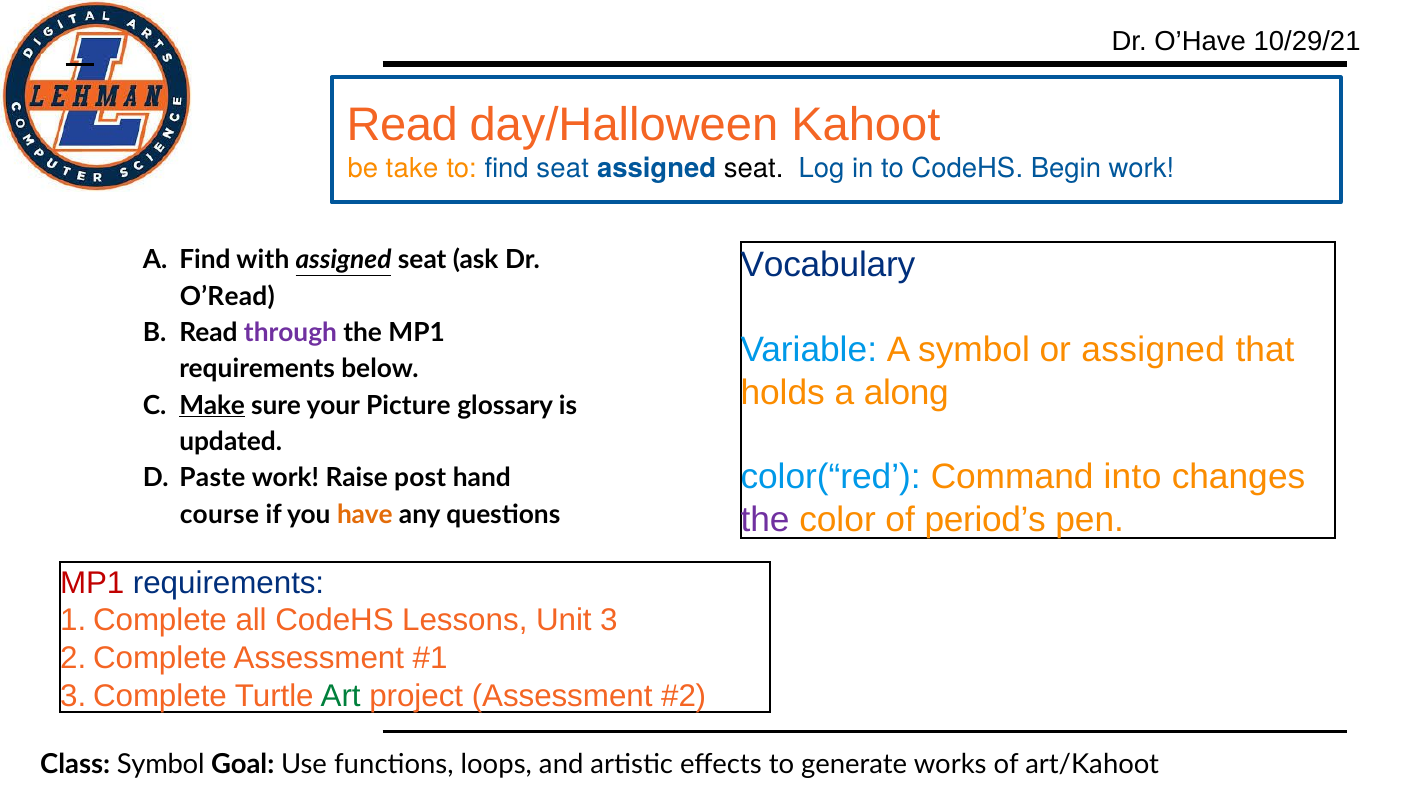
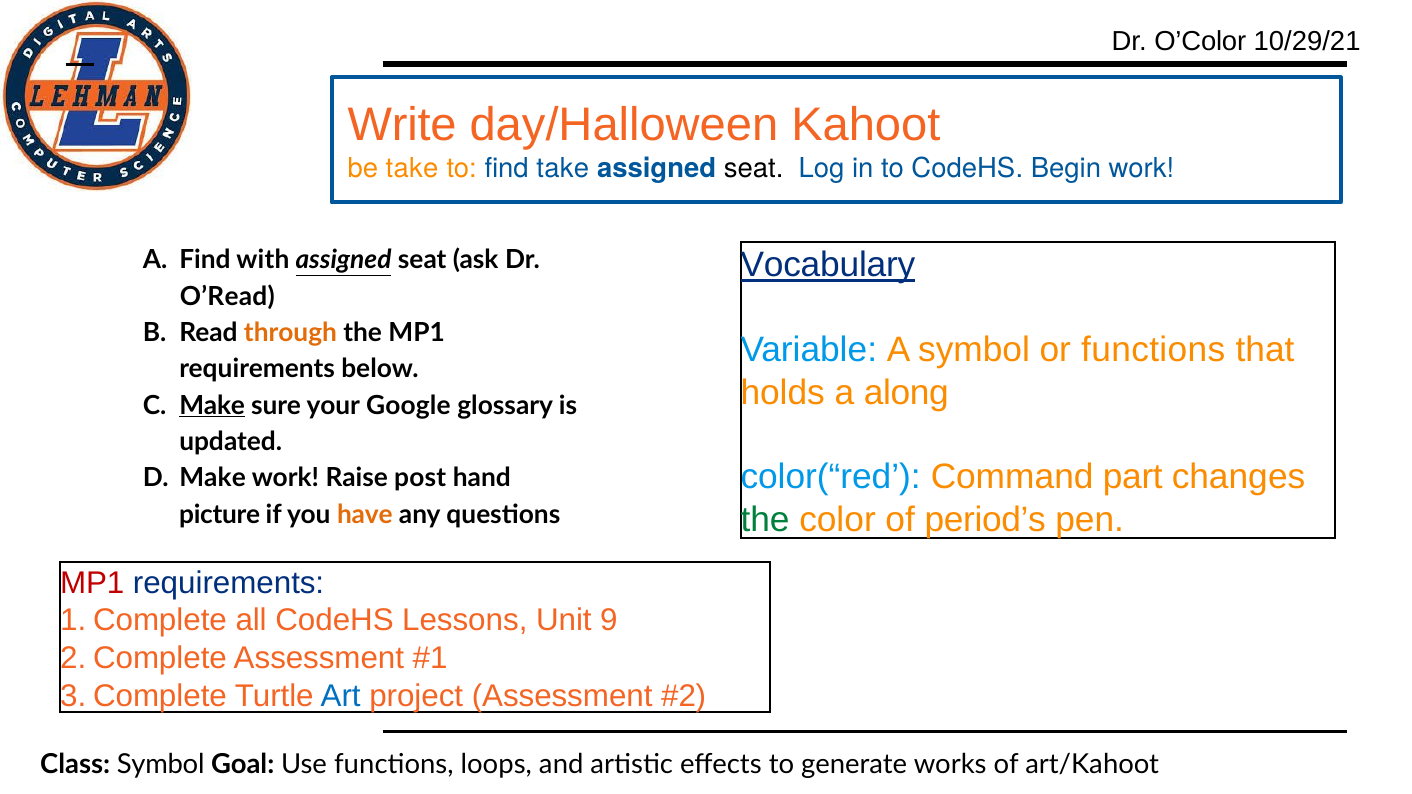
O’Have: O’Have -> O’Color (1200, 41)
Read: Read -> Write (402, 125)
find seat: seat -> take (563, 168)
Vocabulary underline: none -> present (828, 265)
through colour: purple -> orange (290, 333)
or assigned: assigned -> functions (1153, 350)
Picture: Picture -> Google (408, 406)
into: into -> part (1133, 477)
Paste: Paste -> Make (213, 478)
the colour: purple -> green (765, 520)
course: course -> picture (220, 515)
3: 3 -> 9 (609, 621)
Art colour: green -> blue (341, 696)
